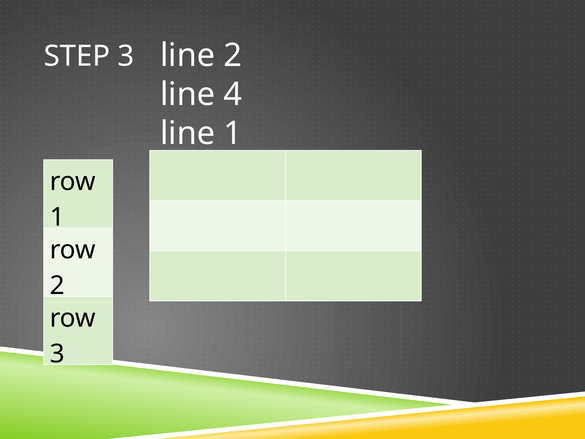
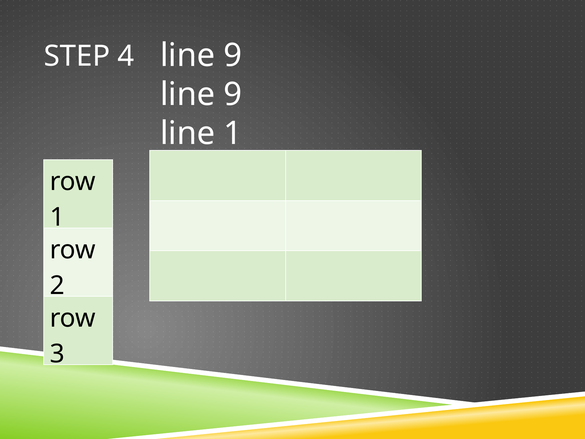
STEP 3: 3 -> 4 (126, 56)
2: 2 -> 9 (233, 55)
4: 4 -> 9 (233, 94)
